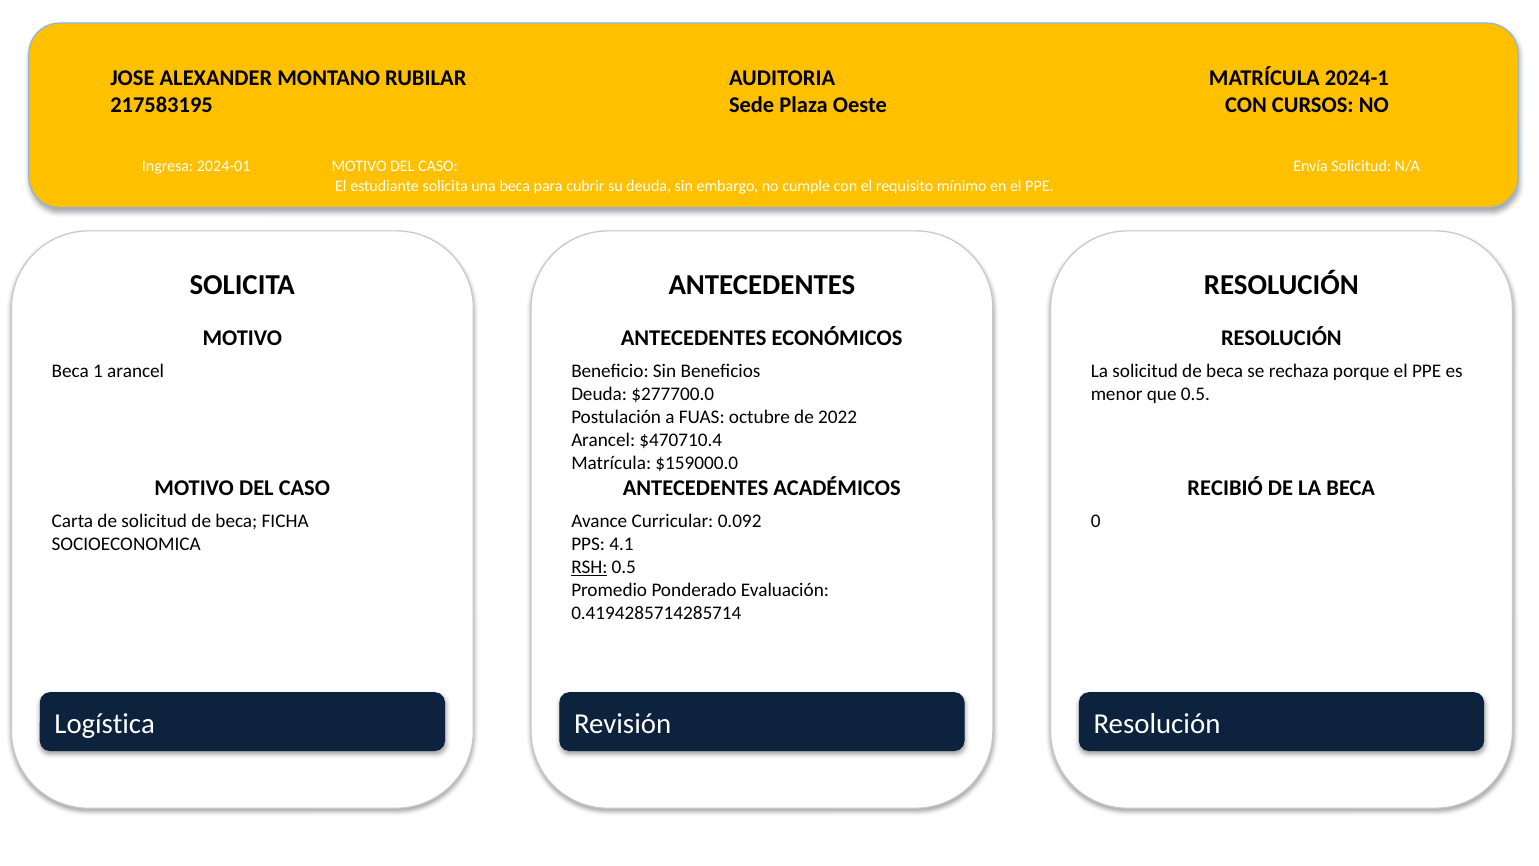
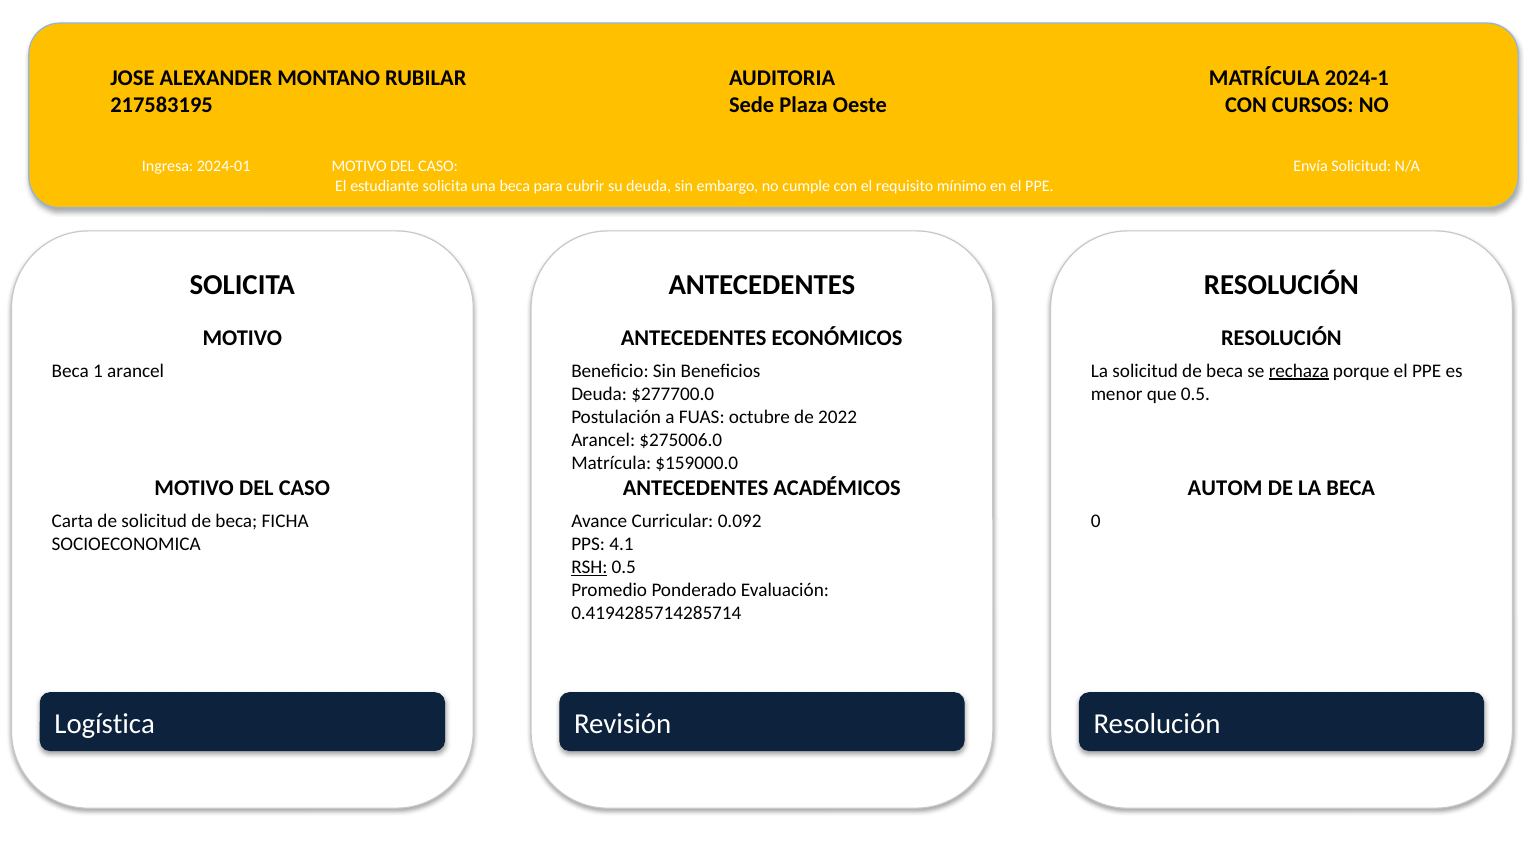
rechaza underline: none -> present (1299, 371)
$470710.4: $470710.4 -> $275006.0 (681, 440)
RECIBIÓ: RECIBIÓ -> AUTOM (1225, 488)
